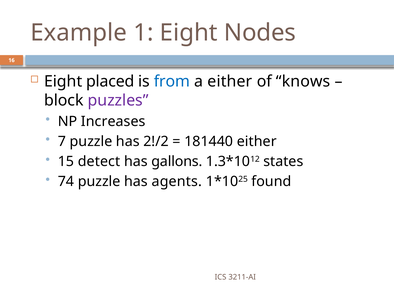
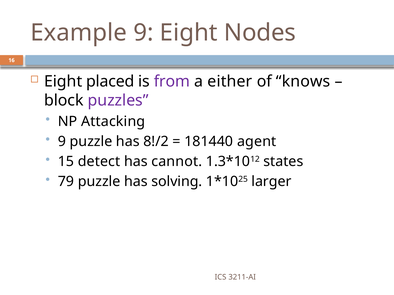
Example 1: 1 -> 9 (143, 33)
from colour: blue -> purple (172, 82)
Increases: Increases -> Attacking (113, 122)
7: 7 -> 9 (62, 142)
2!/2: 2!/2 -> 8!/2 (156, 142)
181440 either: either -> agent (257, 142)
gallons: gallons -> cannot (177, 162)
74: 74 -> 79 (66, 182)
agents: agents -> solving (177, 182)
found: found -> larger (271, 182)
